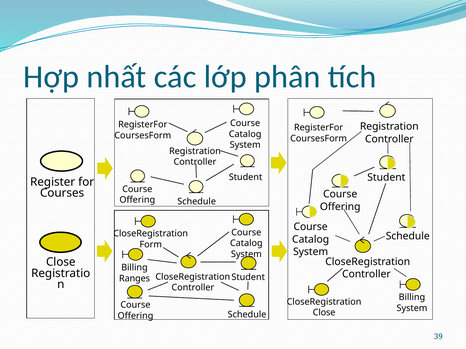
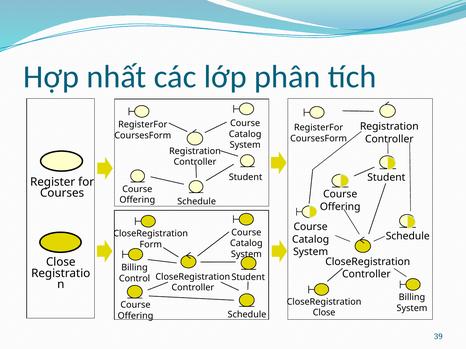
Ranges: Ranges -> Control (135, 279)
